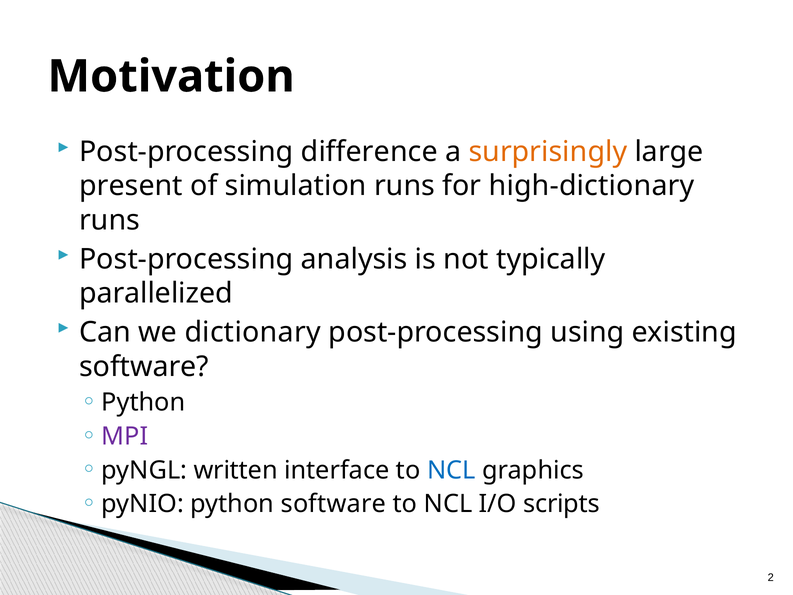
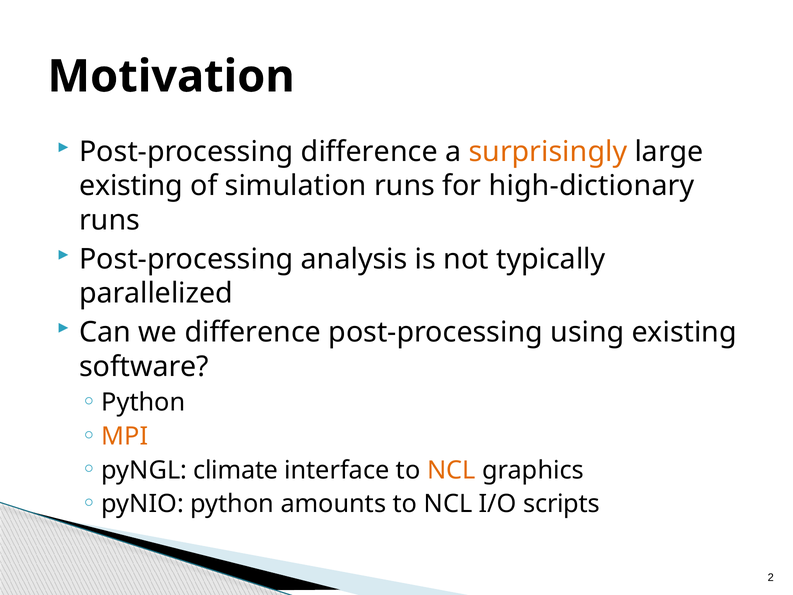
present: present -> existing (131, 186)
we dictionary: dictionary -> difference (253, 332)
MPI colour: purple -> orange (125, 436)
written: written -> climate (236, 470)
NCL colour: blue -> orange (451, 470)
python software: software -> amounts (333, 504)
